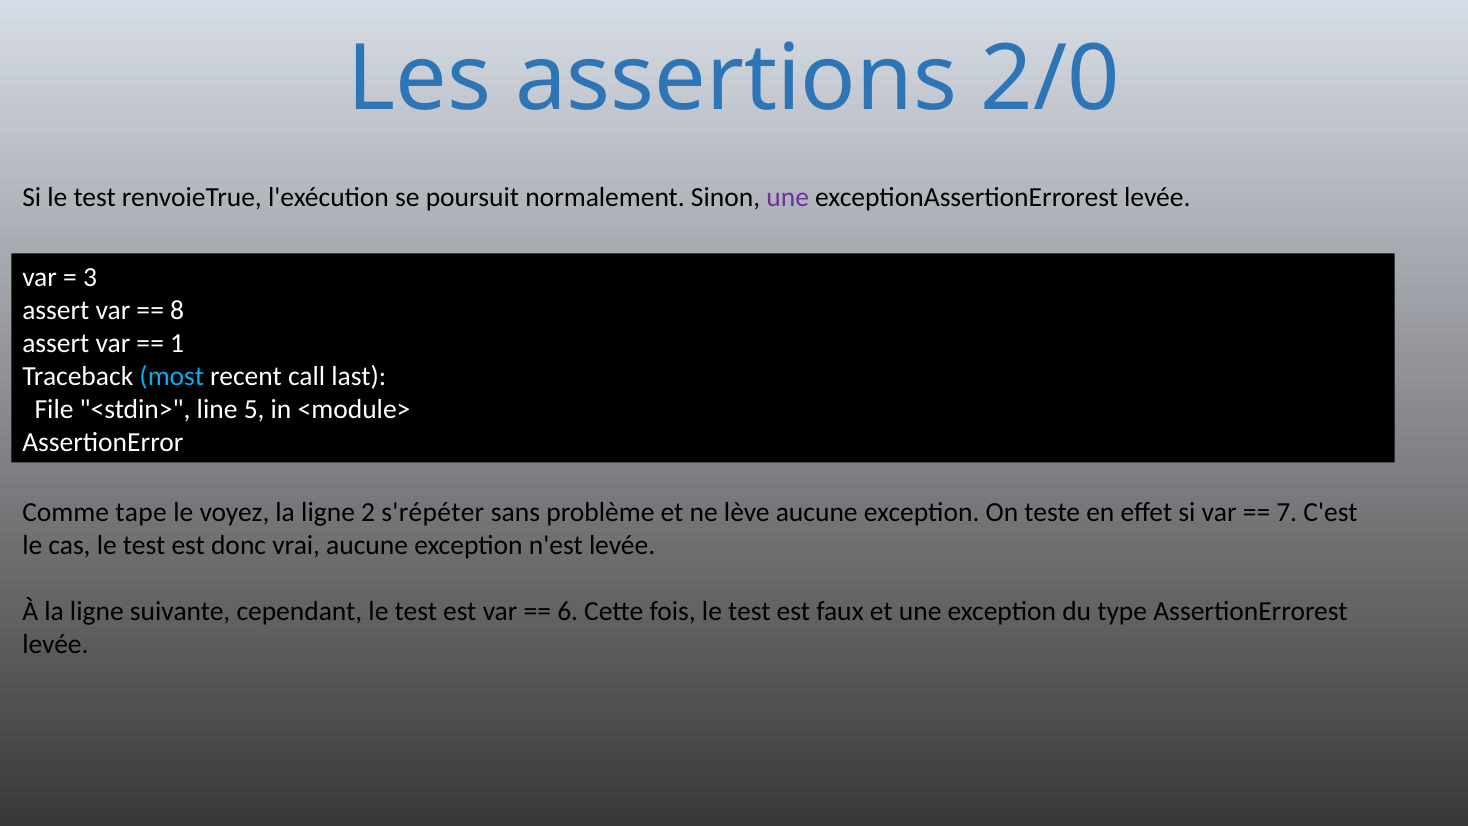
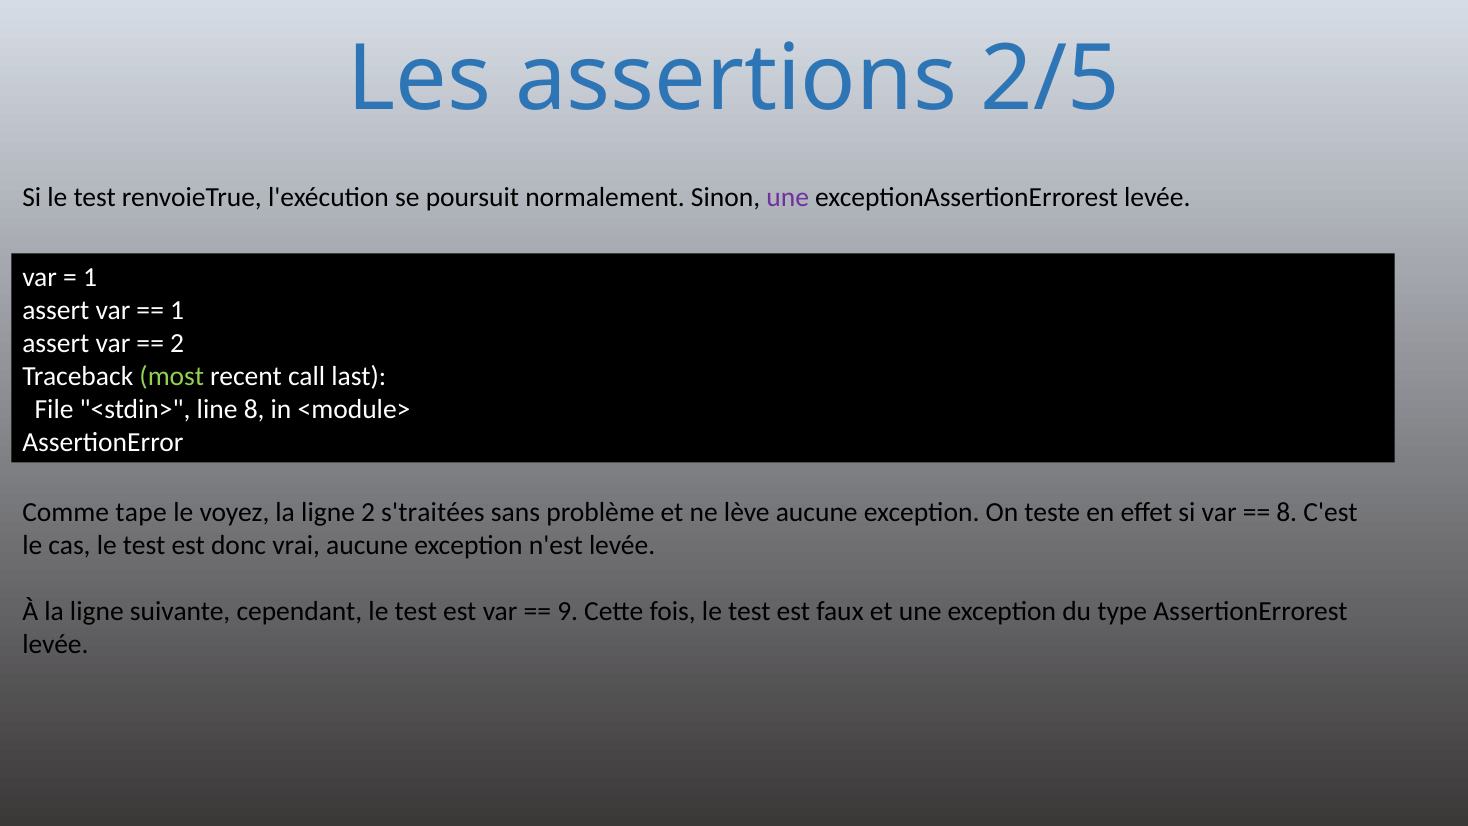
2/0: 2/0 -> 2/5 (1050, 79)
3: 3 -> 1 (90, 277)
8: 8 -> 1 (177, 310)
1: 1 -> 2 (177, 343)
most colour: light blue -> light green (172, 376)
line 5: 5 -> 8 (254, 409)
s'répéter: s'répéter -> s'traitées (433, 512)
7: 7 -> 8 (1287, 512)
6: 6 -> 9 (568, 611)
